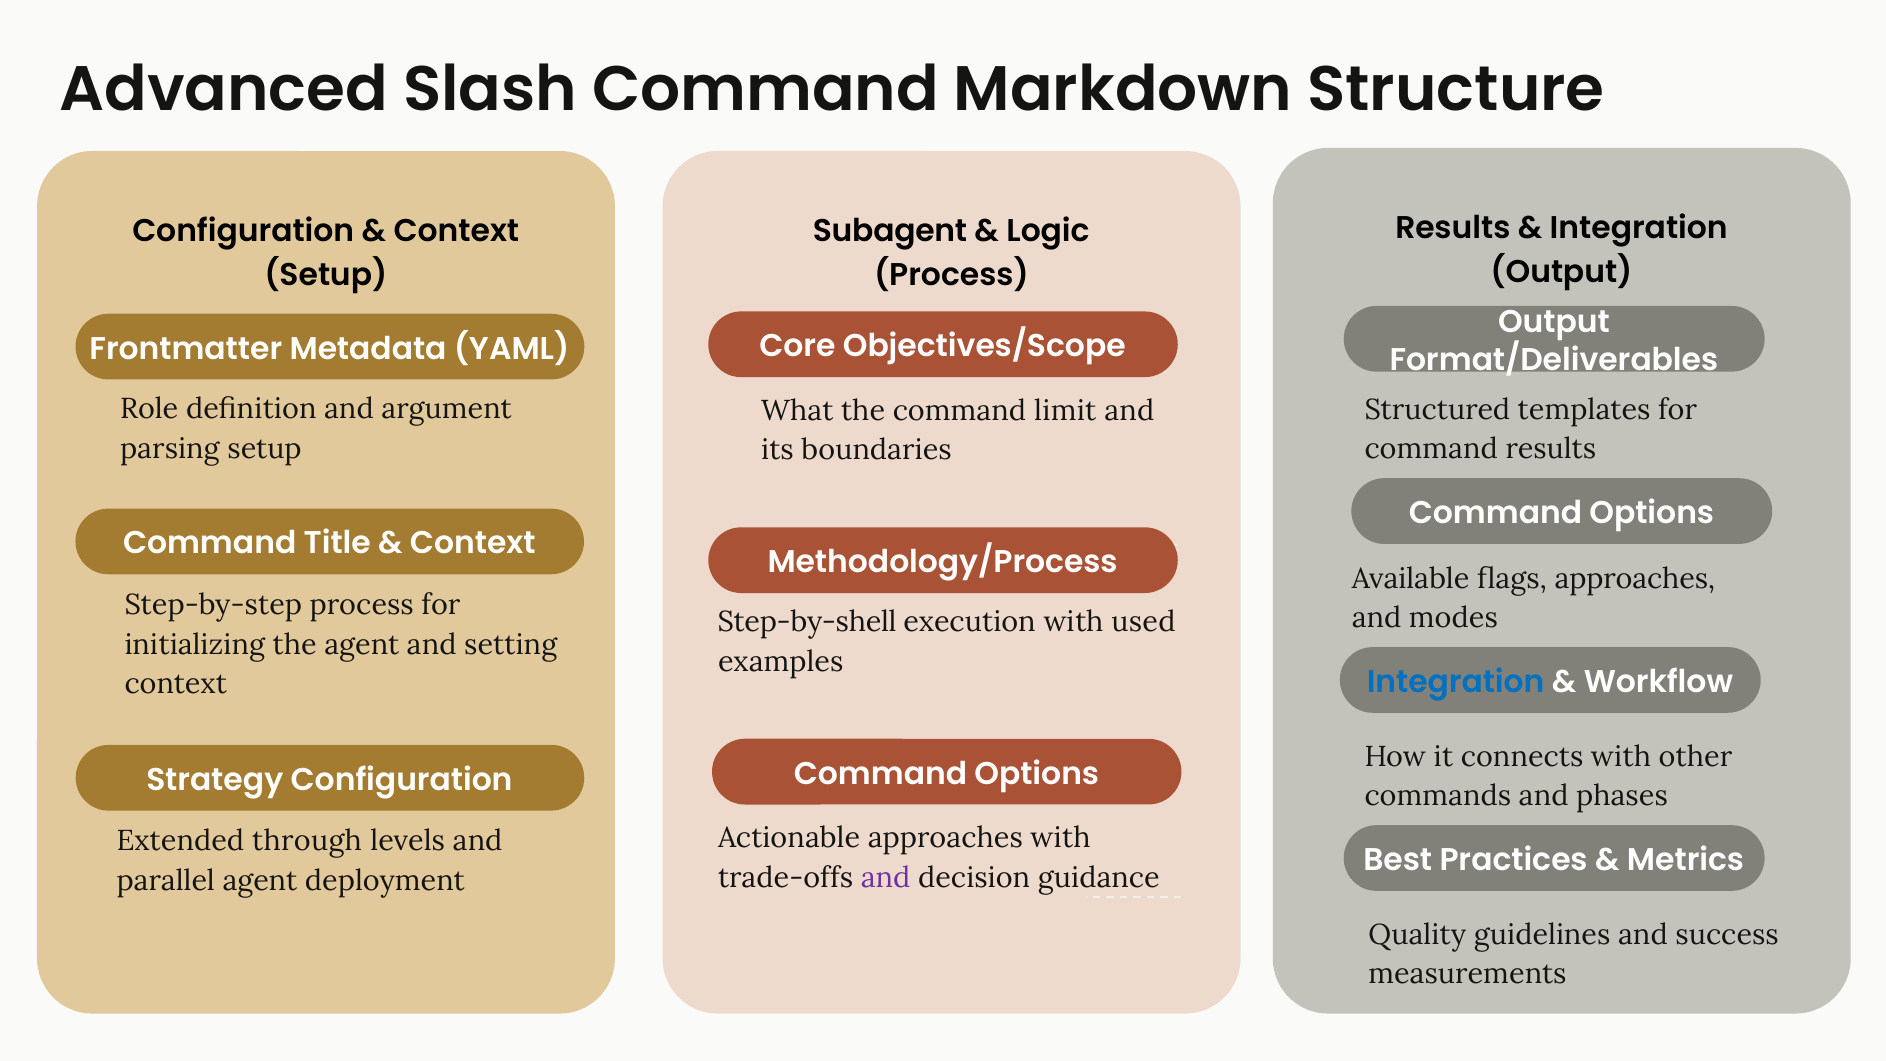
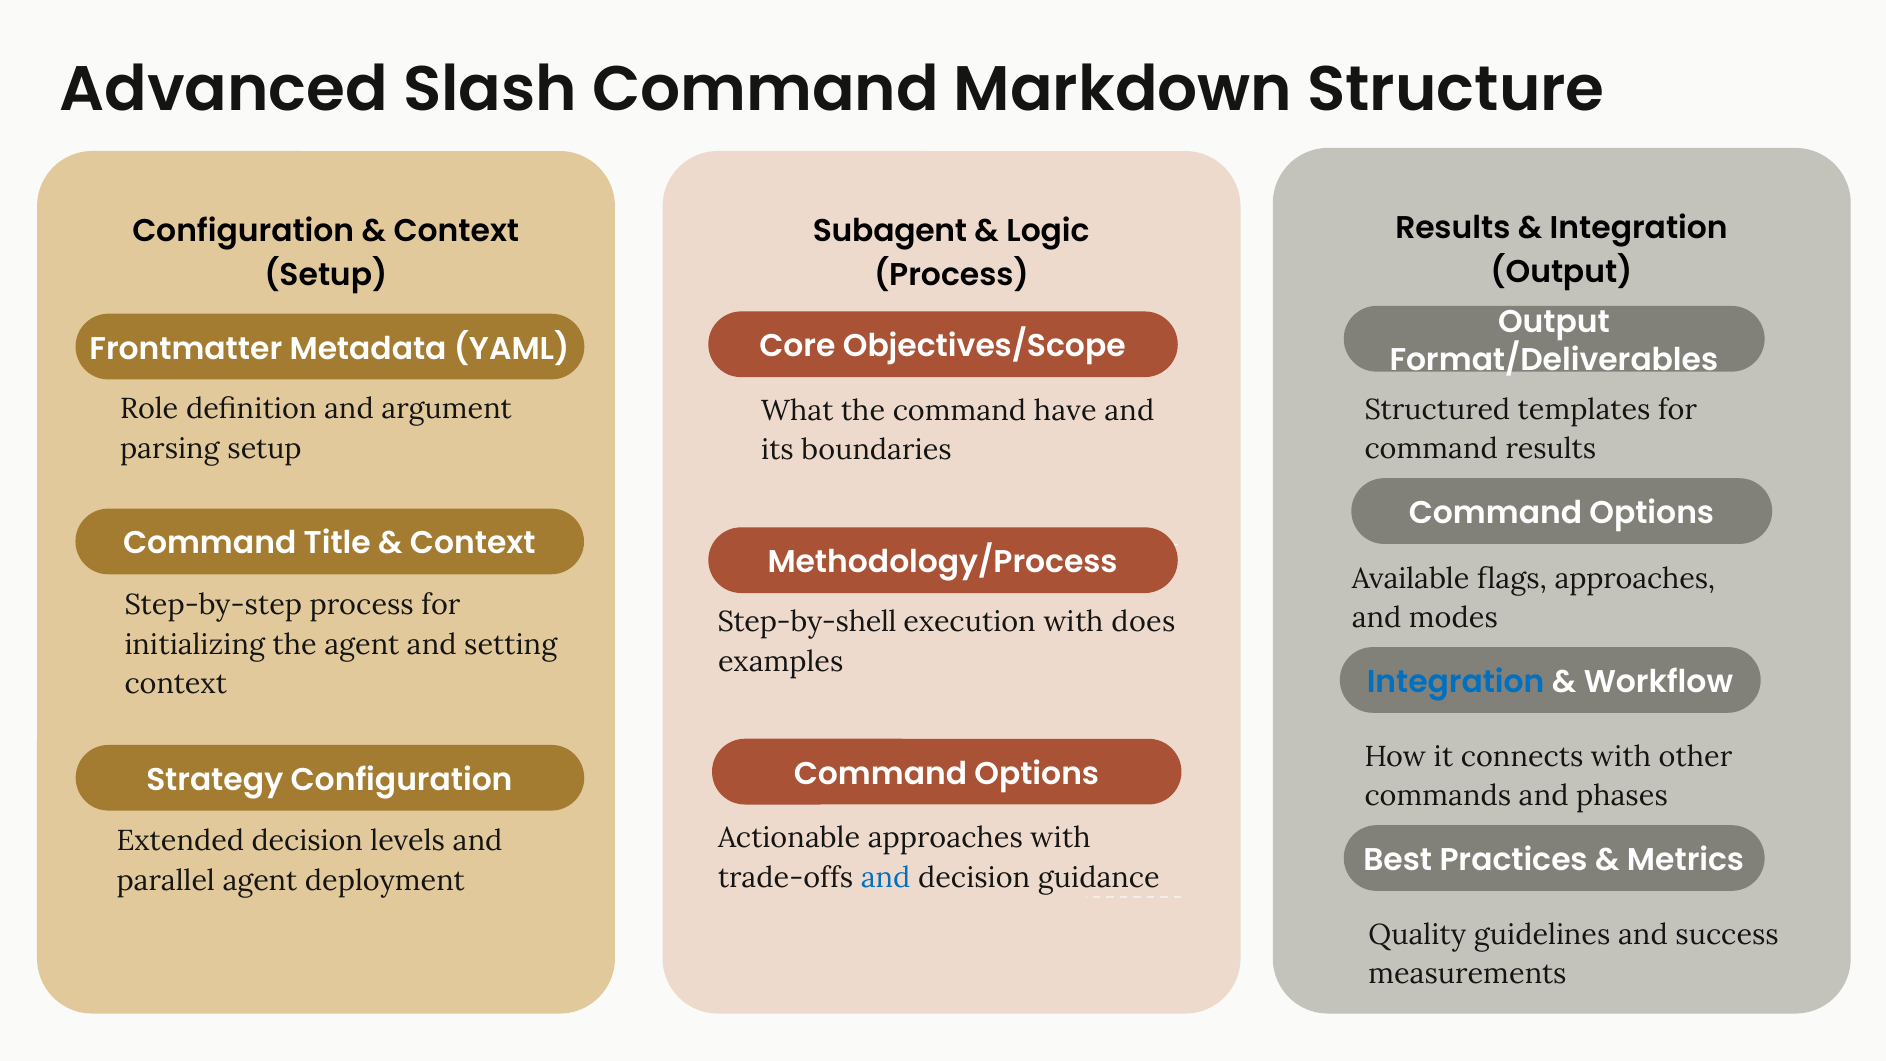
limit: limit -> have (1065, 411)
used: used -> does (1143, 622)
Extended through: through -> decision (307, 841)
and colour: purple -> blue (886, 878)
